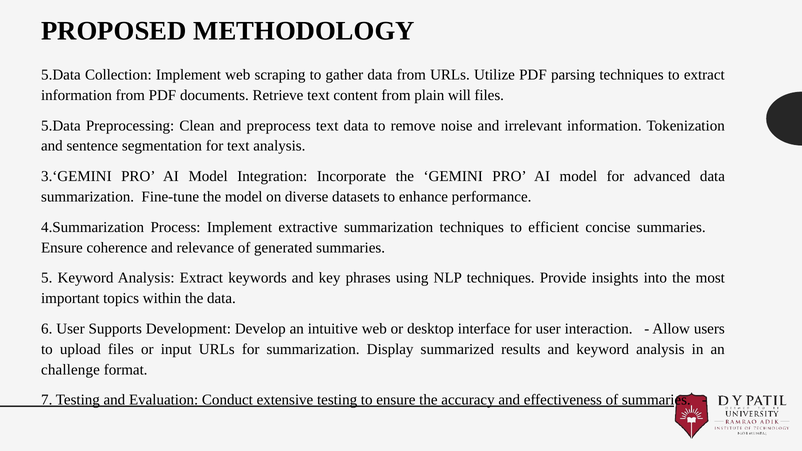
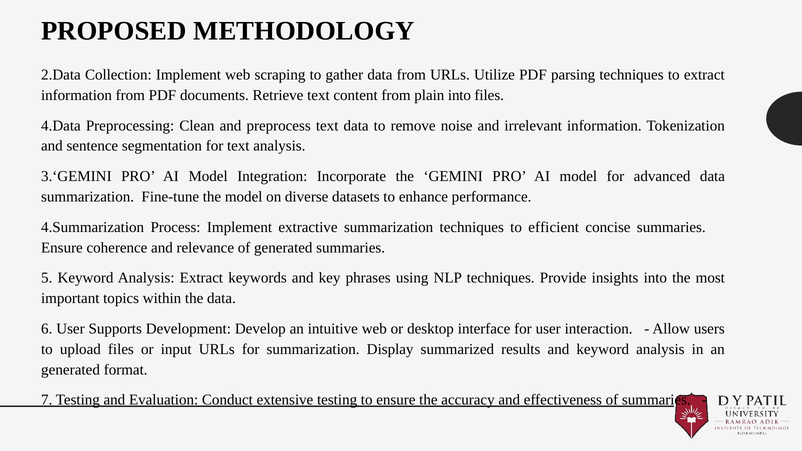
5.Data: 5.Data -> 2.Data (61, 75)
plain will: will -> into (459, 95)
5.Data: 5.Data -> 4.Data (61, 126)
challenge: challenge -> generated (71, 370)
